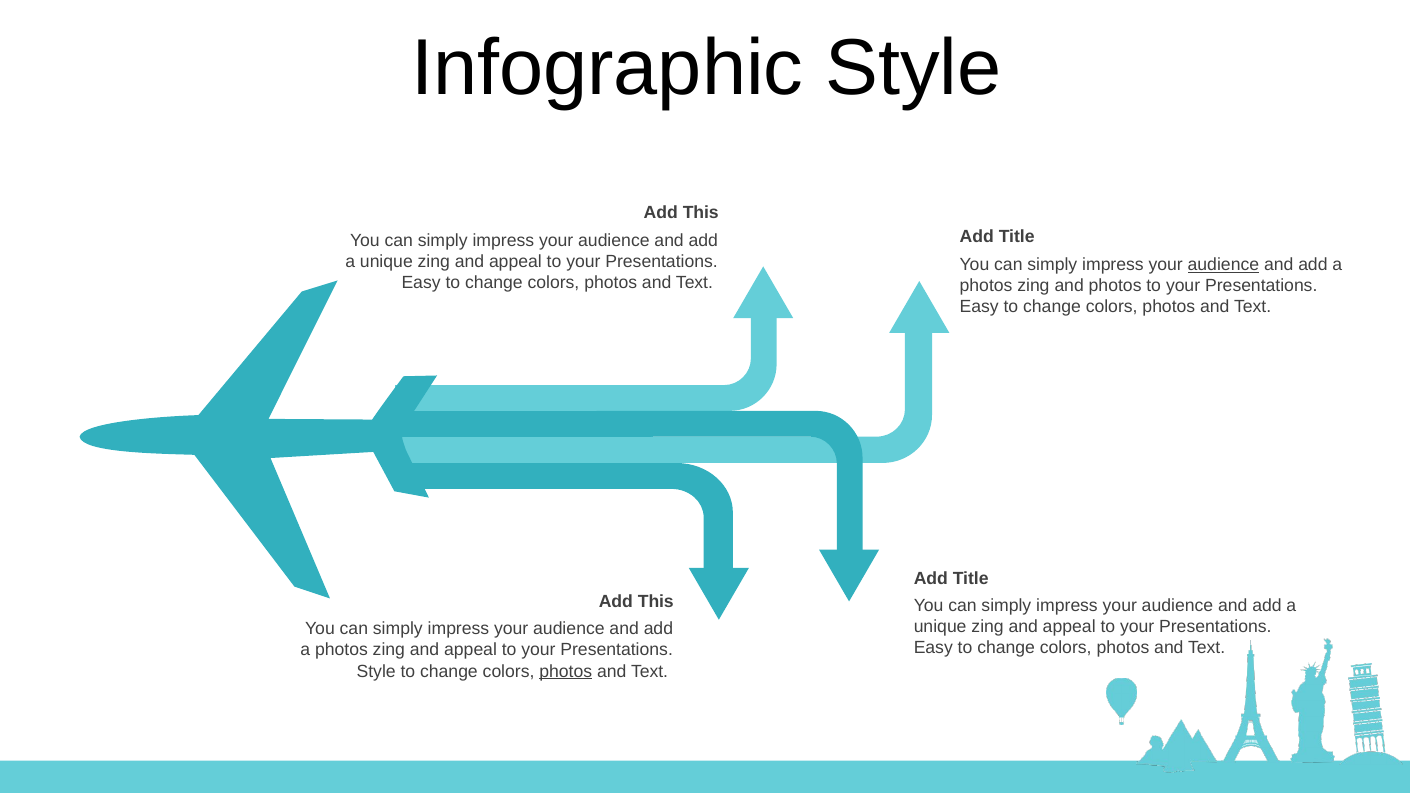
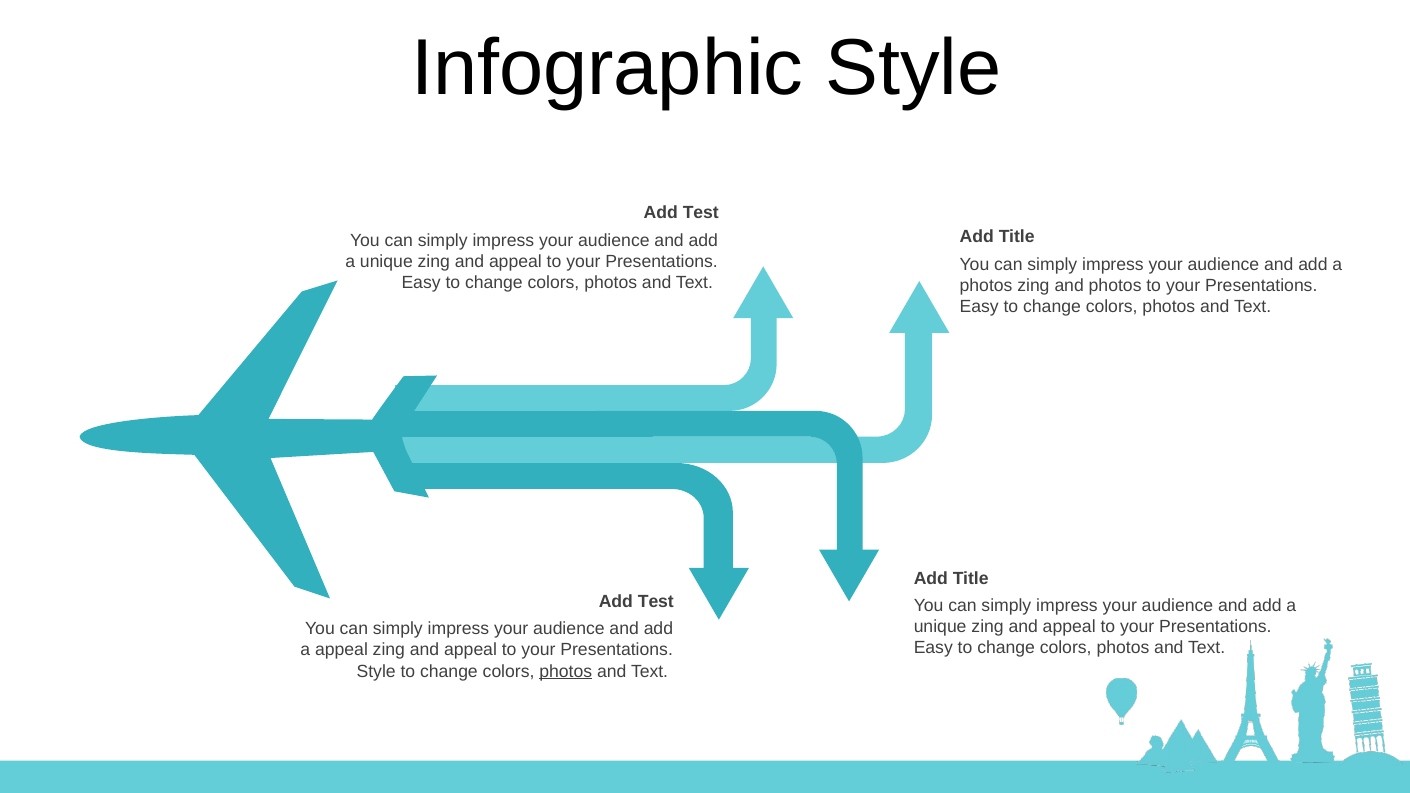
This: This -> Test (701, 213)
audience underline: present -> none (1223, 265)
This: This -> Test (656, 602)
photos: photos -> appeal (341, 650)
